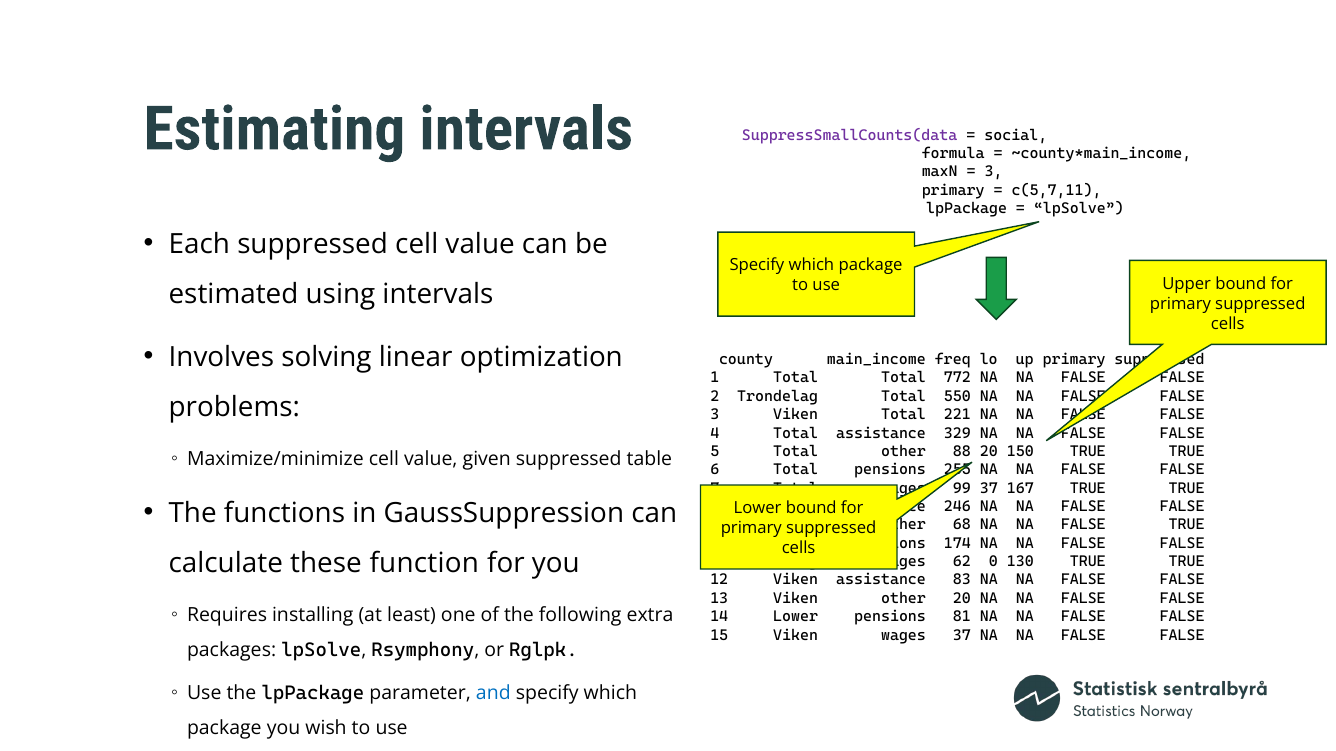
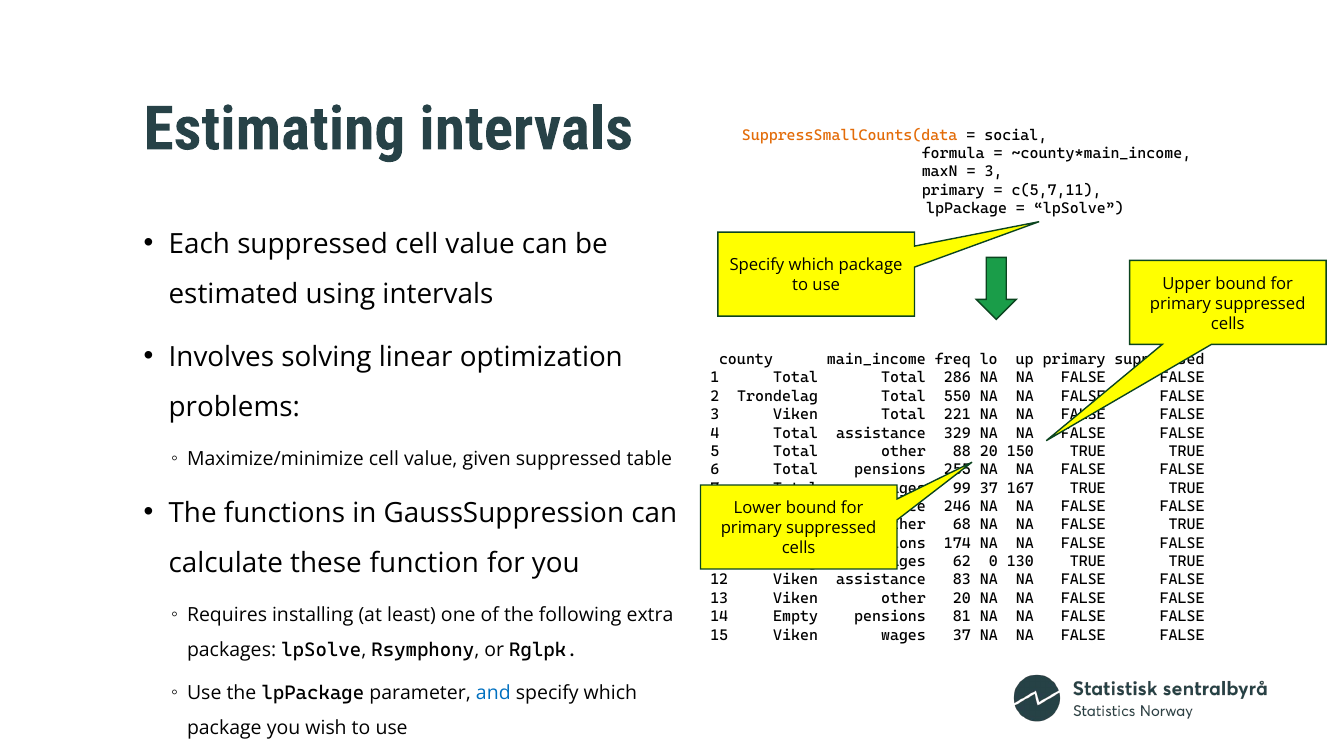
SuppressSmallCounts(data colour: purple -> orange (850, 135)
772: 772 -> 286 (957, 378)
14 Lower: Lower -> Empty (796, 617)
